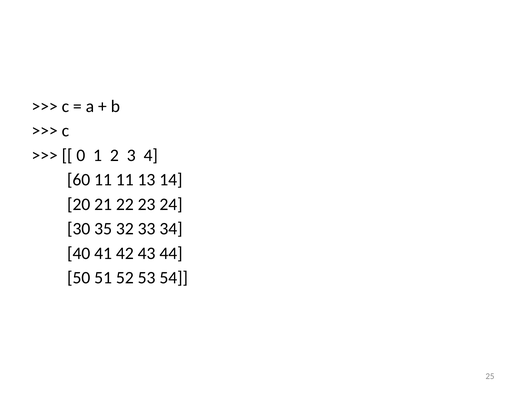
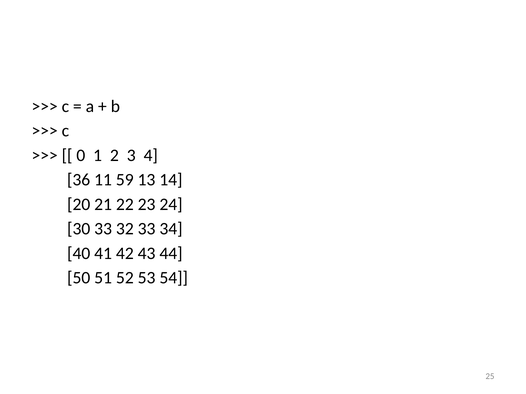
60: 60 -> 36 (79, 180)
11 11: 11 -> 59 (125, 180)
30 35: 35 -> 33 (103, 229)
